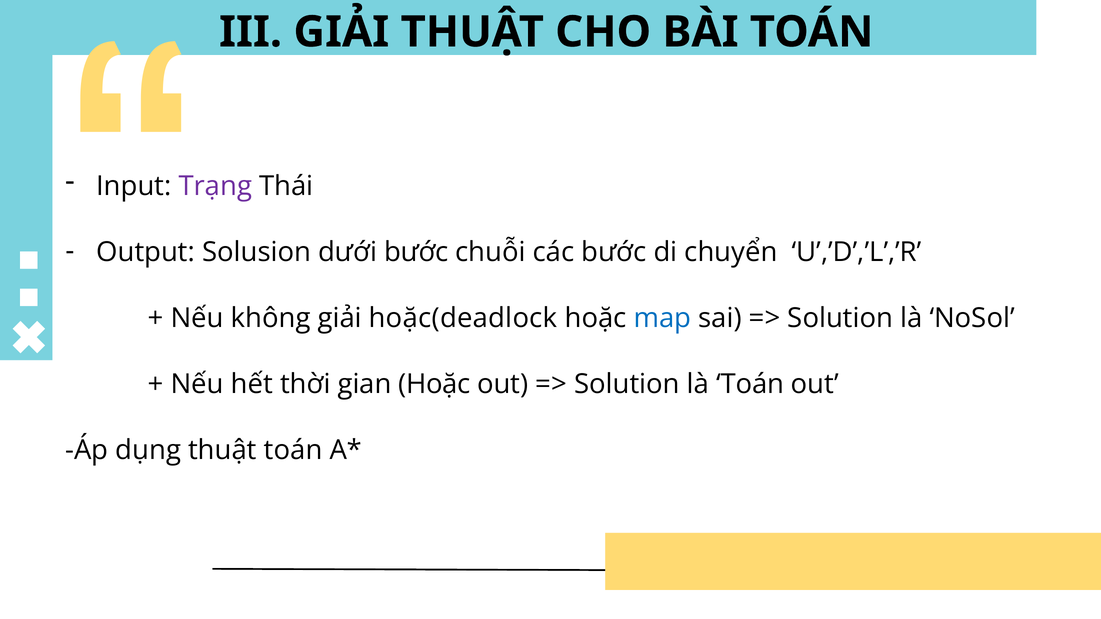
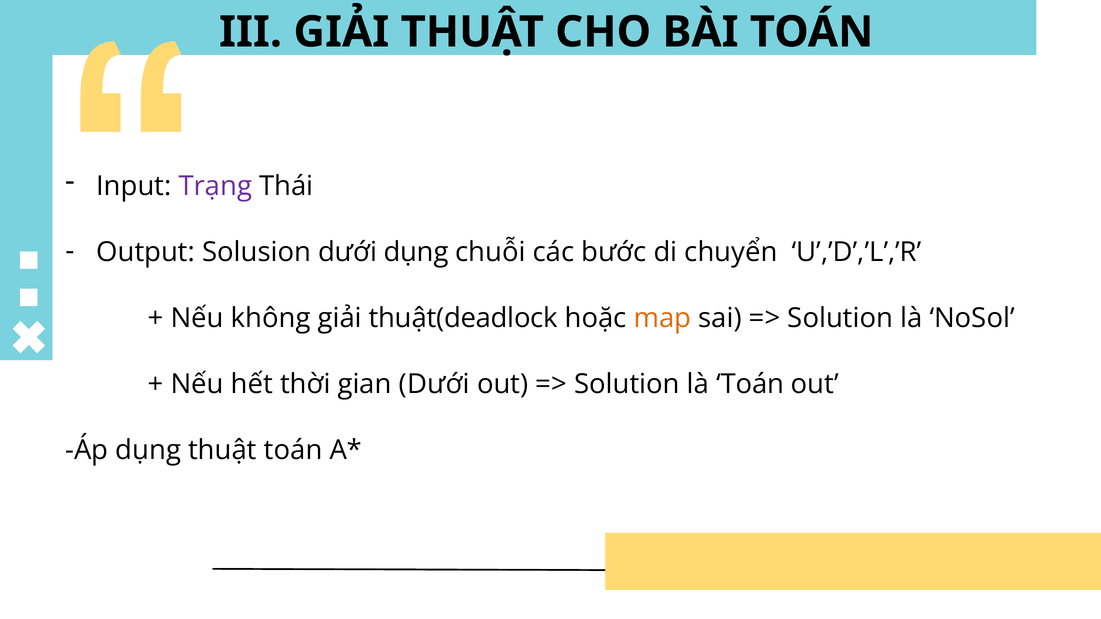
dưới bước: bước -> dụng (416, 252)
hoặc(deadlock: hoặc(deadlock -> thuật(deadlock (463, 318)
map colour: blue -> orange (662, 318)
gian Hoặc: Hoặc -> Dưới (434, 384)
